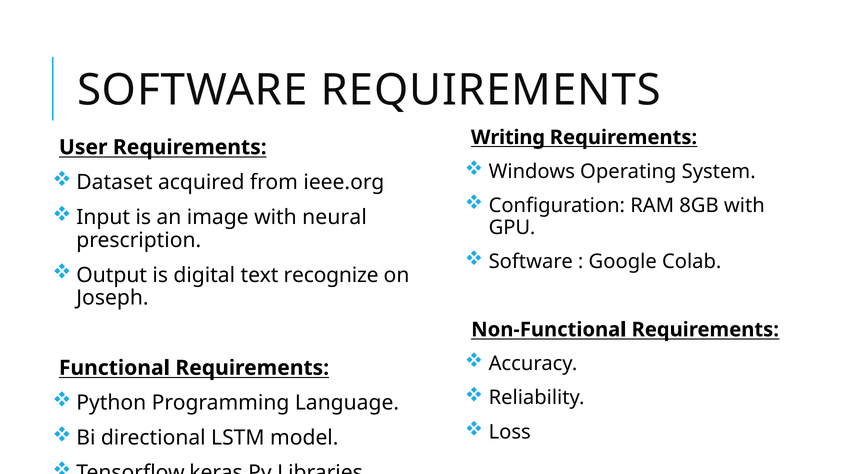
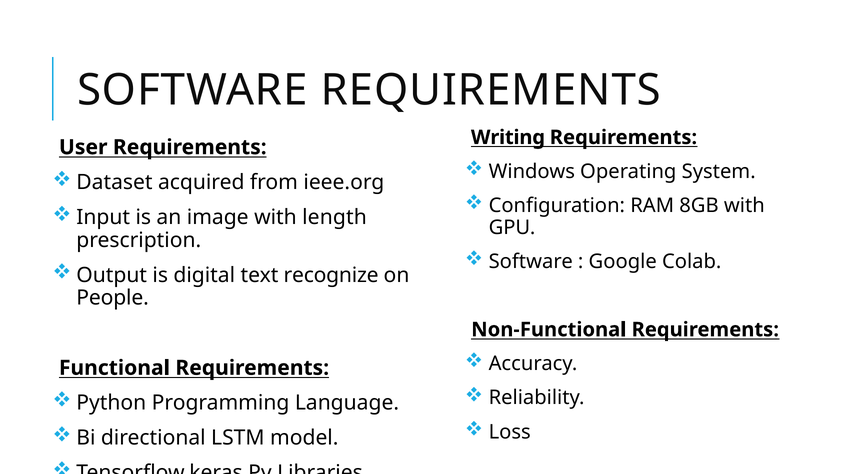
neural: neural -> length (335, 217)
Joseph: Joseph -> People (113, 298)
